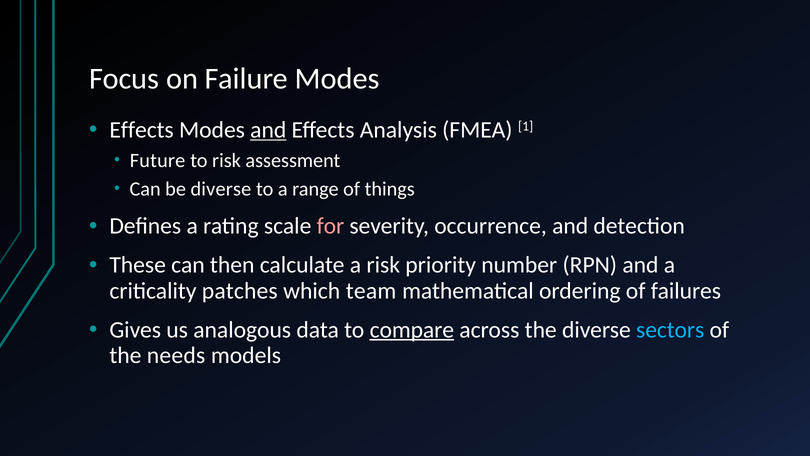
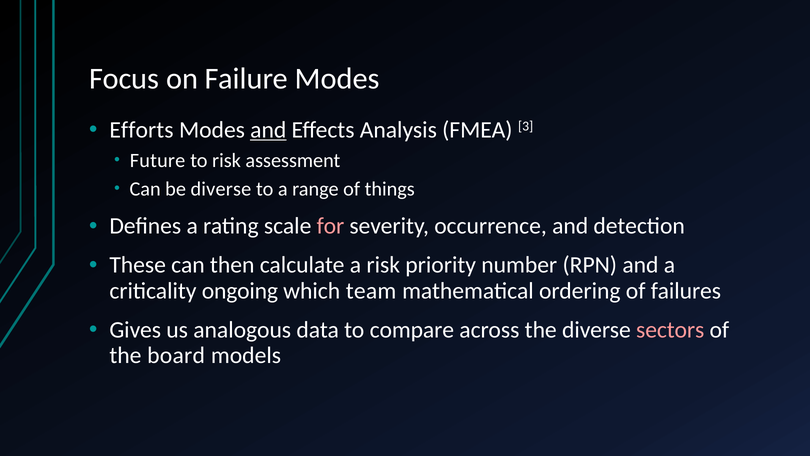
Effects: Effects -> Efforts (141, 130)
1: 1 -> 3 (526, 126)
patches: patches -> ongoing (240, 291)
compare underline: present -> none (412, 330)
sectors colour: light blue -> pink (670, 330)
needs: needs -> board (176, 355)
